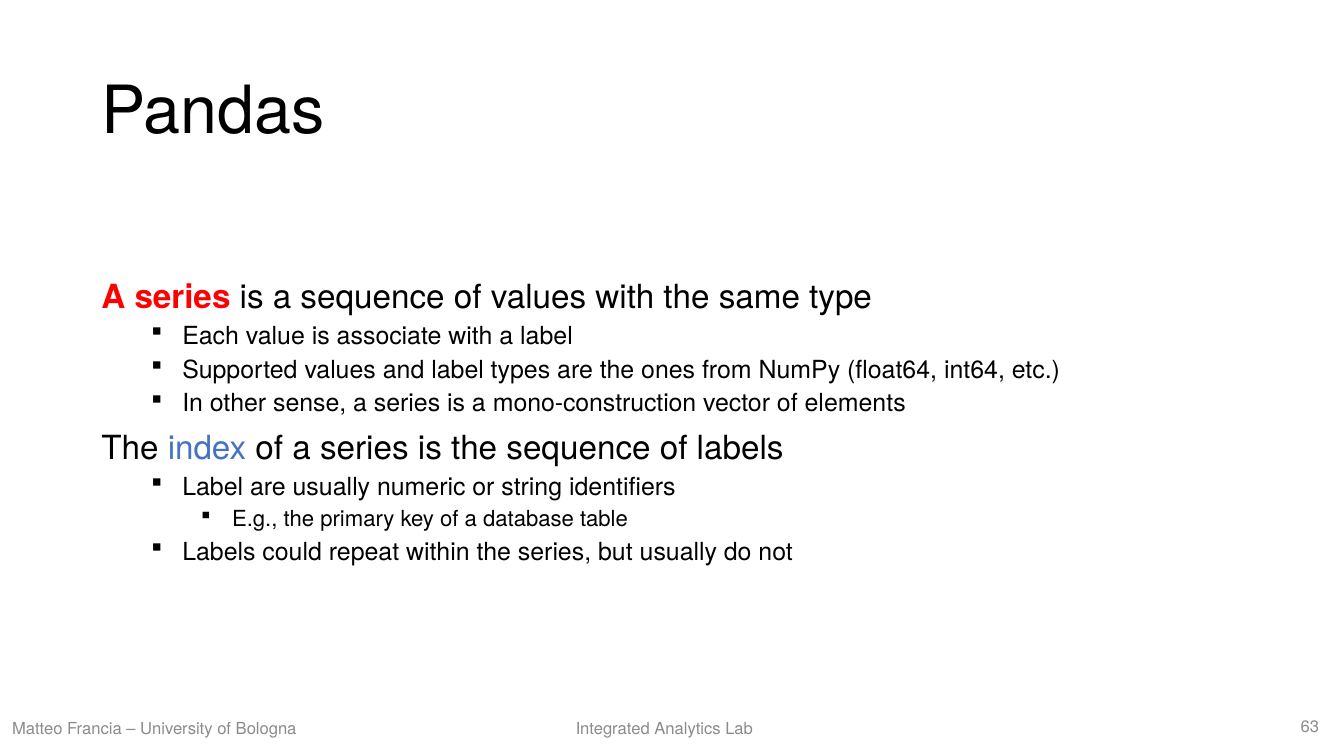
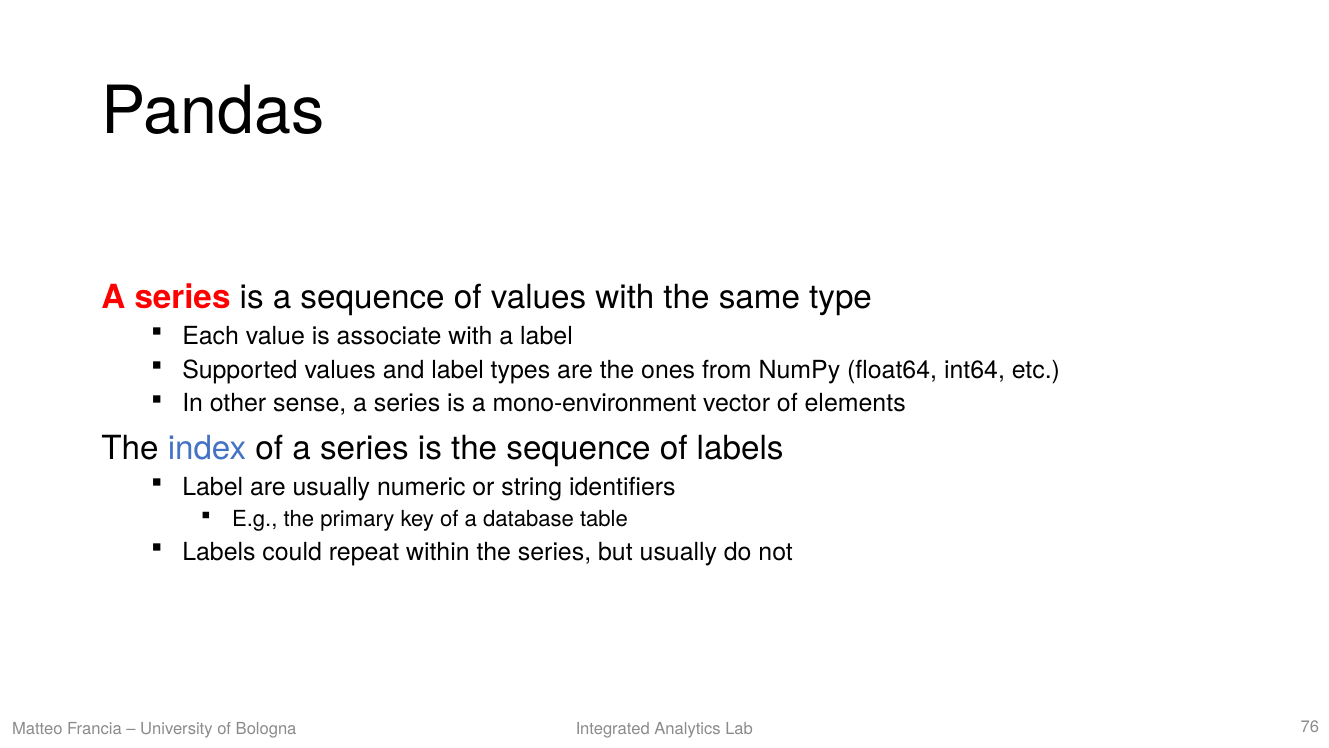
mono-construction: mono-construction -> mono-environment (595, 404)
63: 63 -> 76 (1310, 727)
